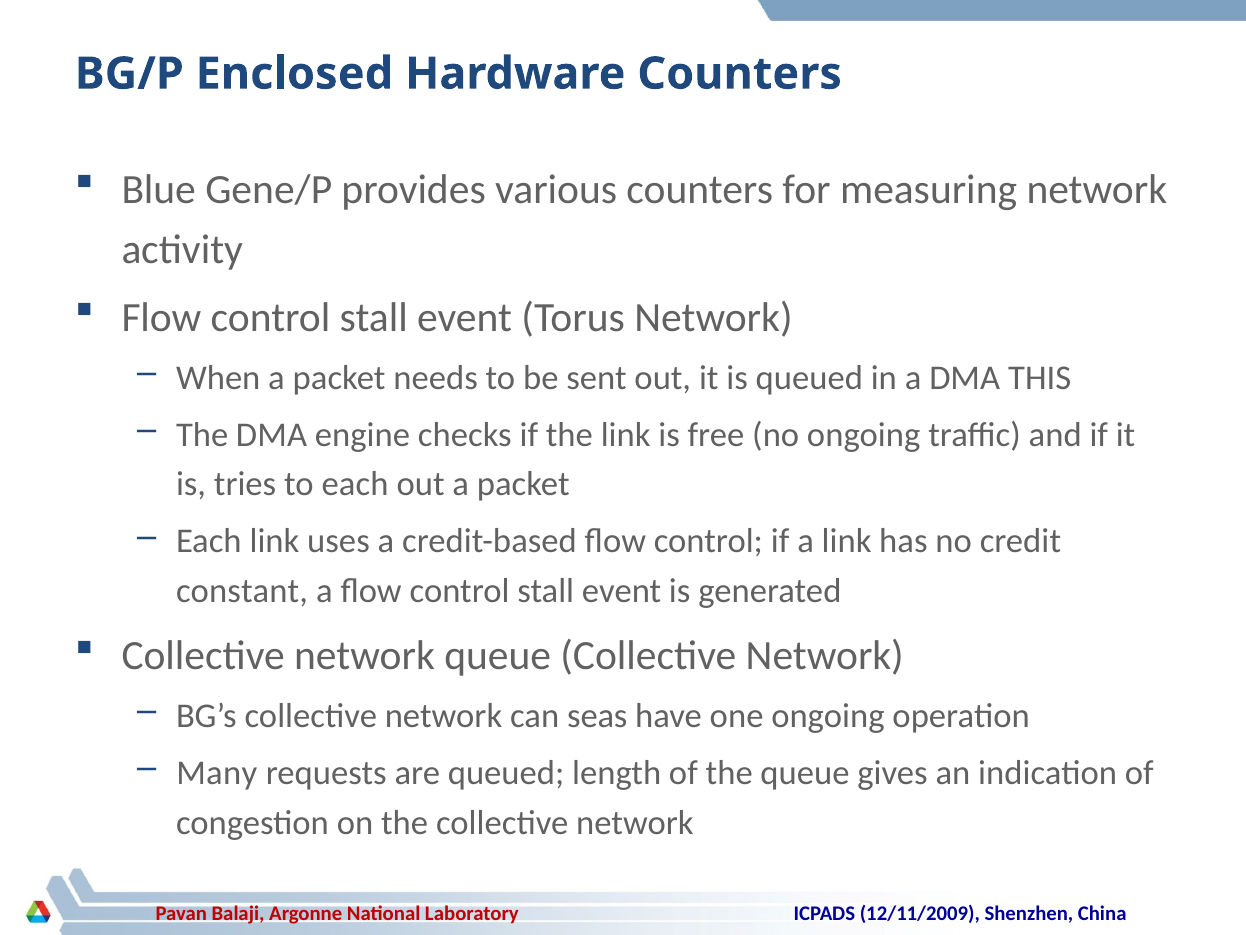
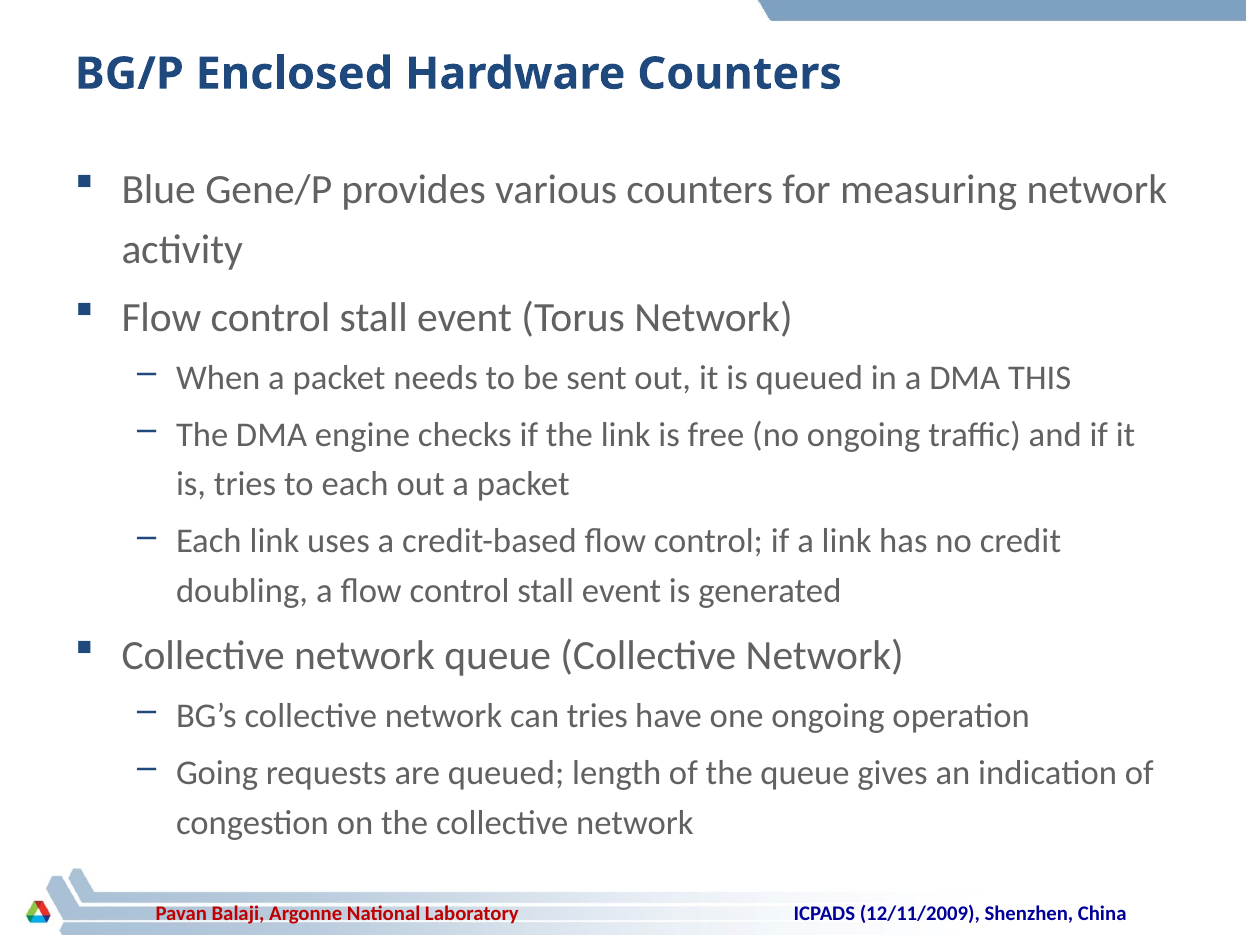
constant: constant -> doubling (242, 591)
can seas: seas -> tries (597, 716)
Many: Many -> Going (217, 772)
